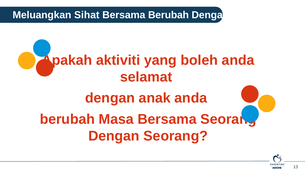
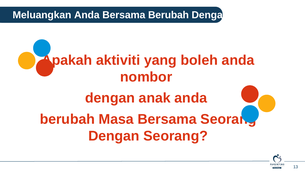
Meluangkan Sihat: Sihat -> Anda (87, 15)
selamat: selamat -> nombor (146, 77)
